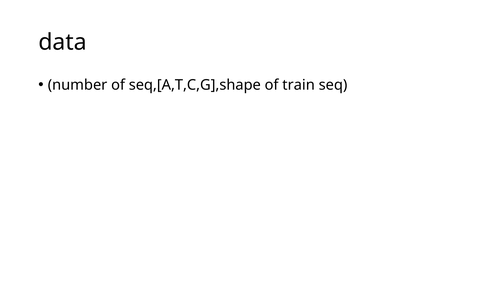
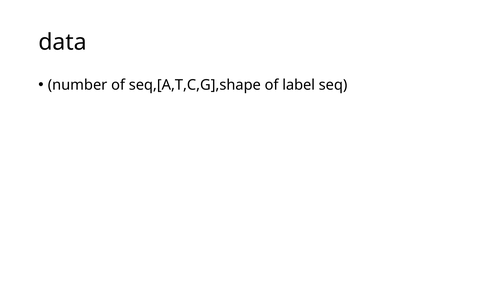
train: train -> label (299, 85)
